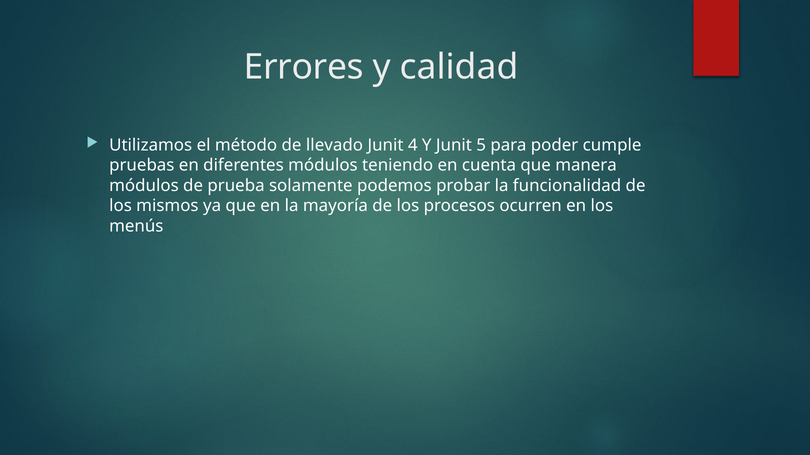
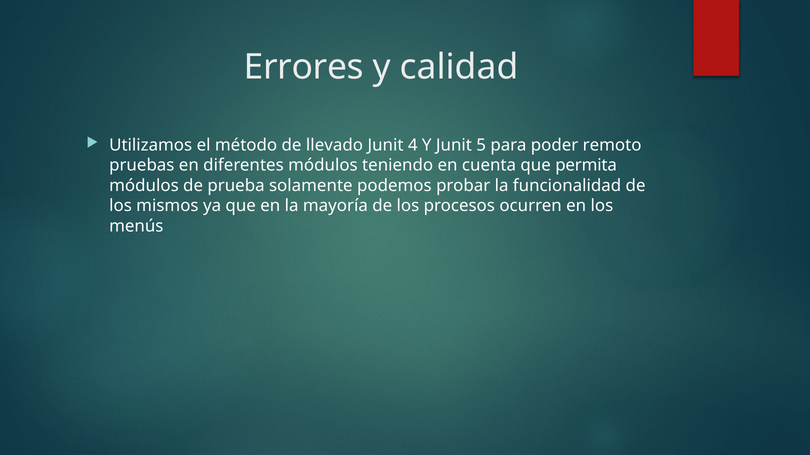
cumple: cumple -> remoto (612, 145)
manera: manera -> permita (586, 166)
